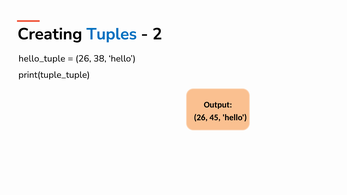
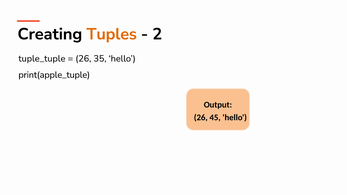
Tuples colour: blue -> orange (112, 34)
hello_tuple: hello_tuple -> tuple_tuple (42, 59)
38: 38 -> 35 (100, 59)
print(tuple_tuple: print(tuple_tuple -> print(apple_tuple (54, 75)
